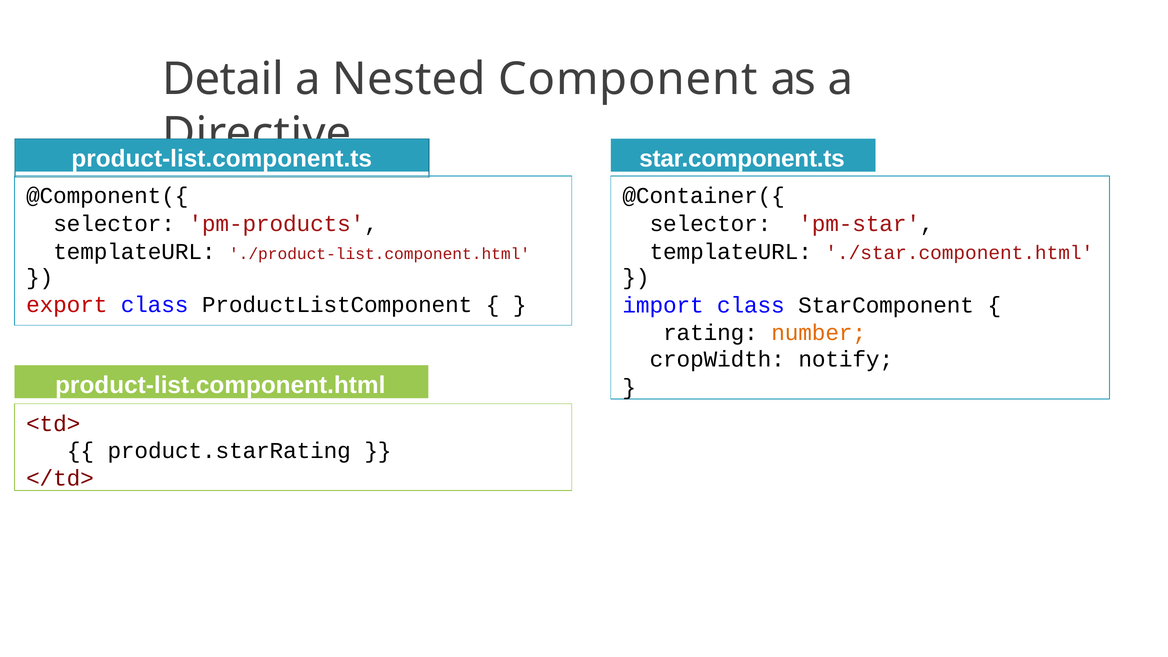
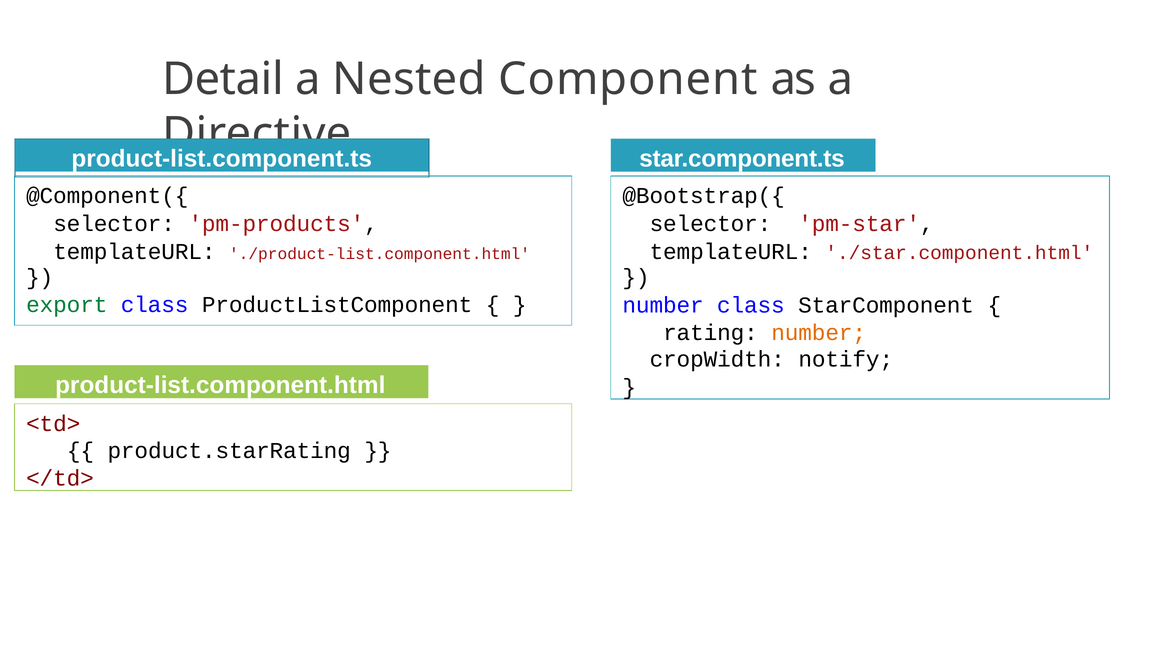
@Container({: @Container({ -> @Bootstrap({ (704, 196)
export colour: red -> green (67, 305)
import: import -> number (663, 305)
